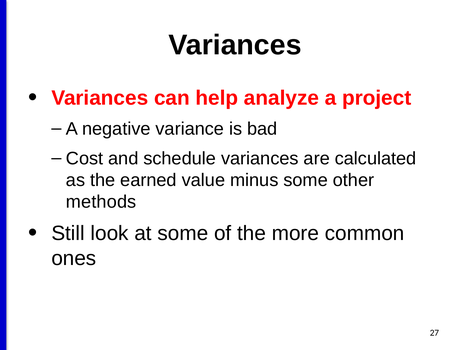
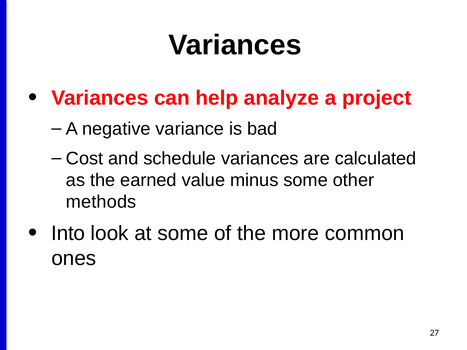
Still: Still -> Into (68, 233)
